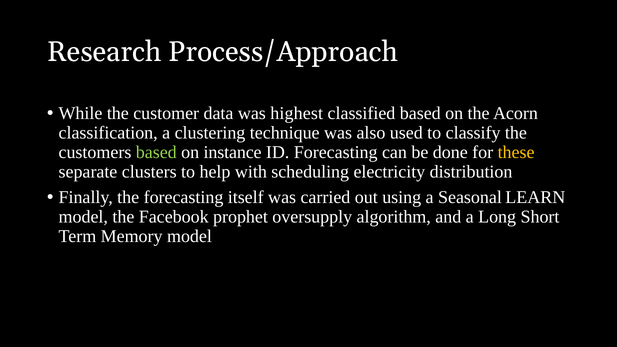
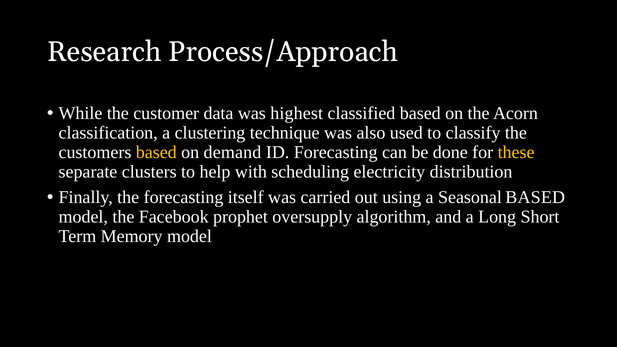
based colour: light green -> yellow (156, 152)
instance: instance -> demand (232, 152)
Seasonal LEARN: LEARN -> BASED (535, 198)
